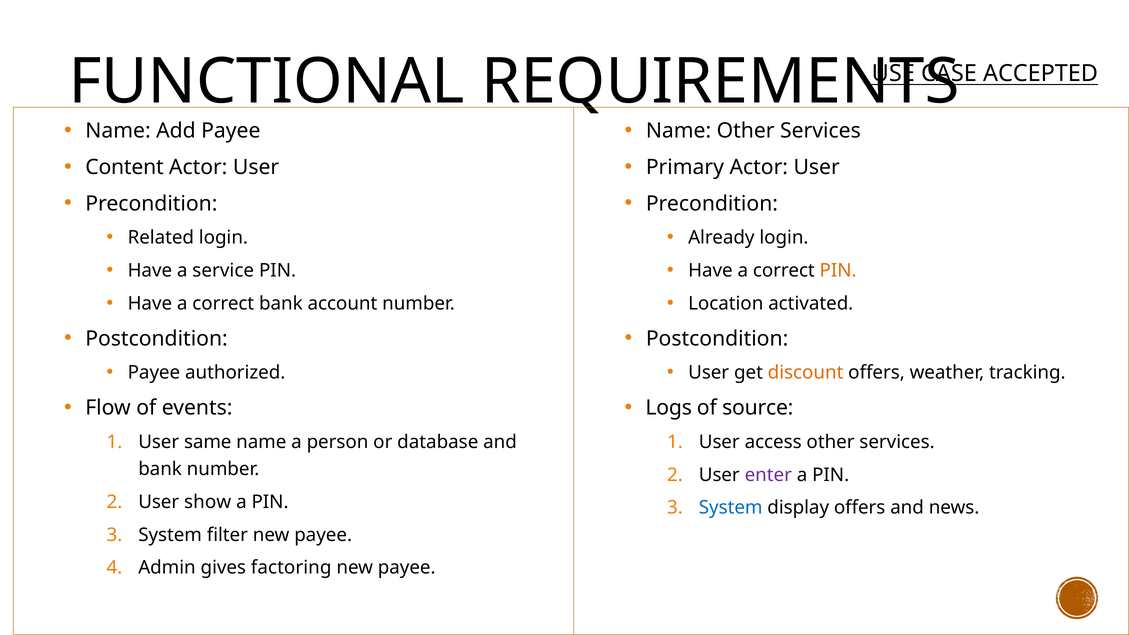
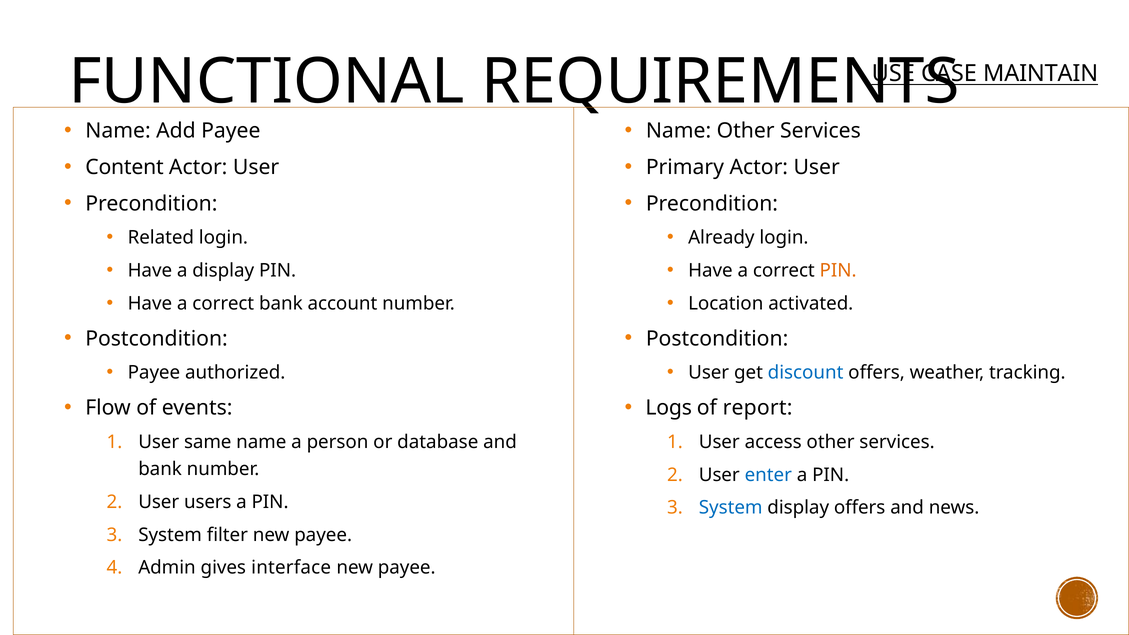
ACCEPTED: ACCEPTED -> MAINTAIN (1041, 74)
a service: service -> display (223, 271)
discount colour: orange -> blue (806, 373)
source: source -> report (758, 408)
enter colour: purple -> blue (768, 475)
show: show -> users (208, 502)
factoring: factoring -> interface (291, 568)
